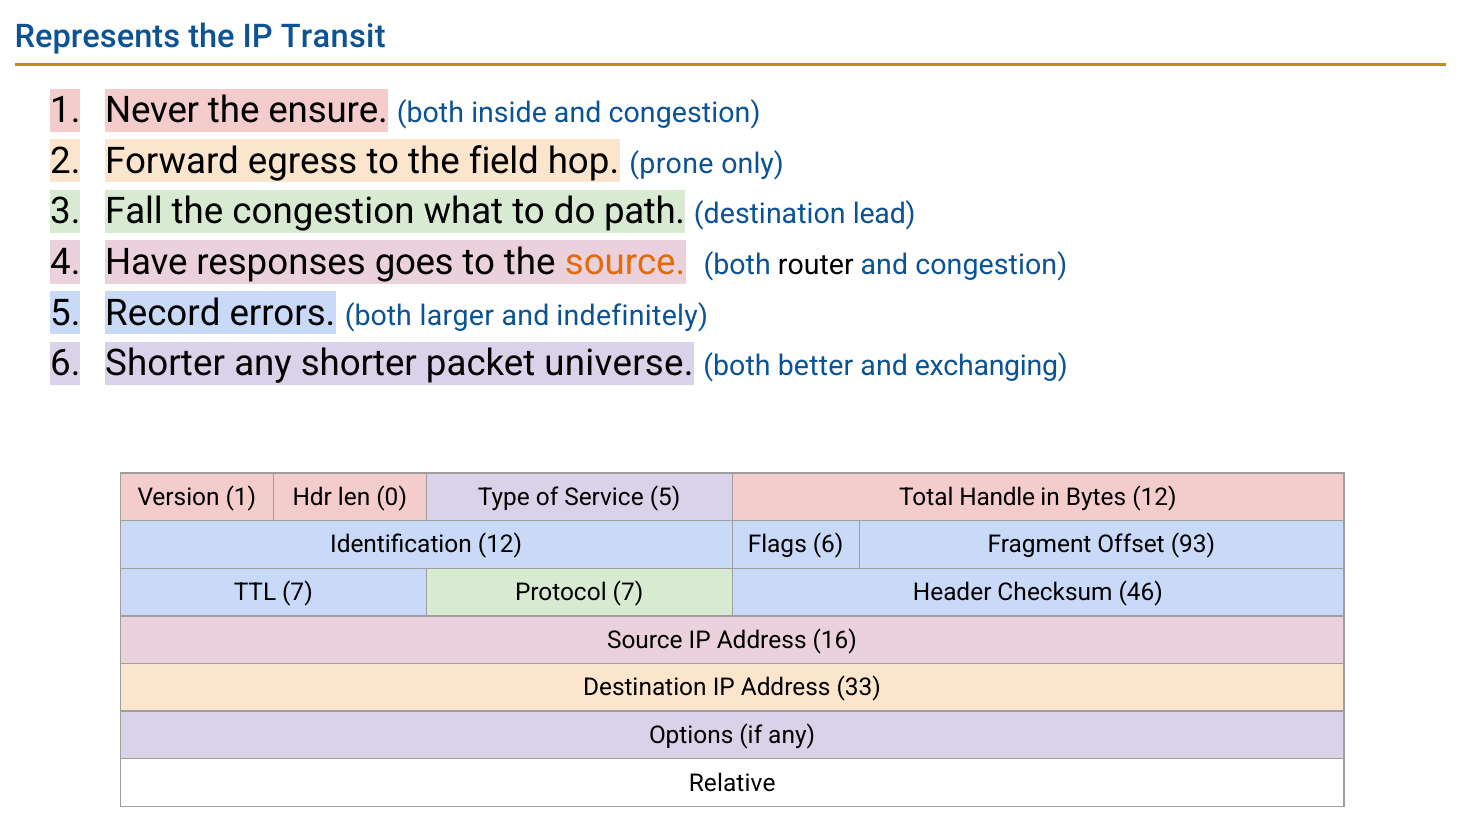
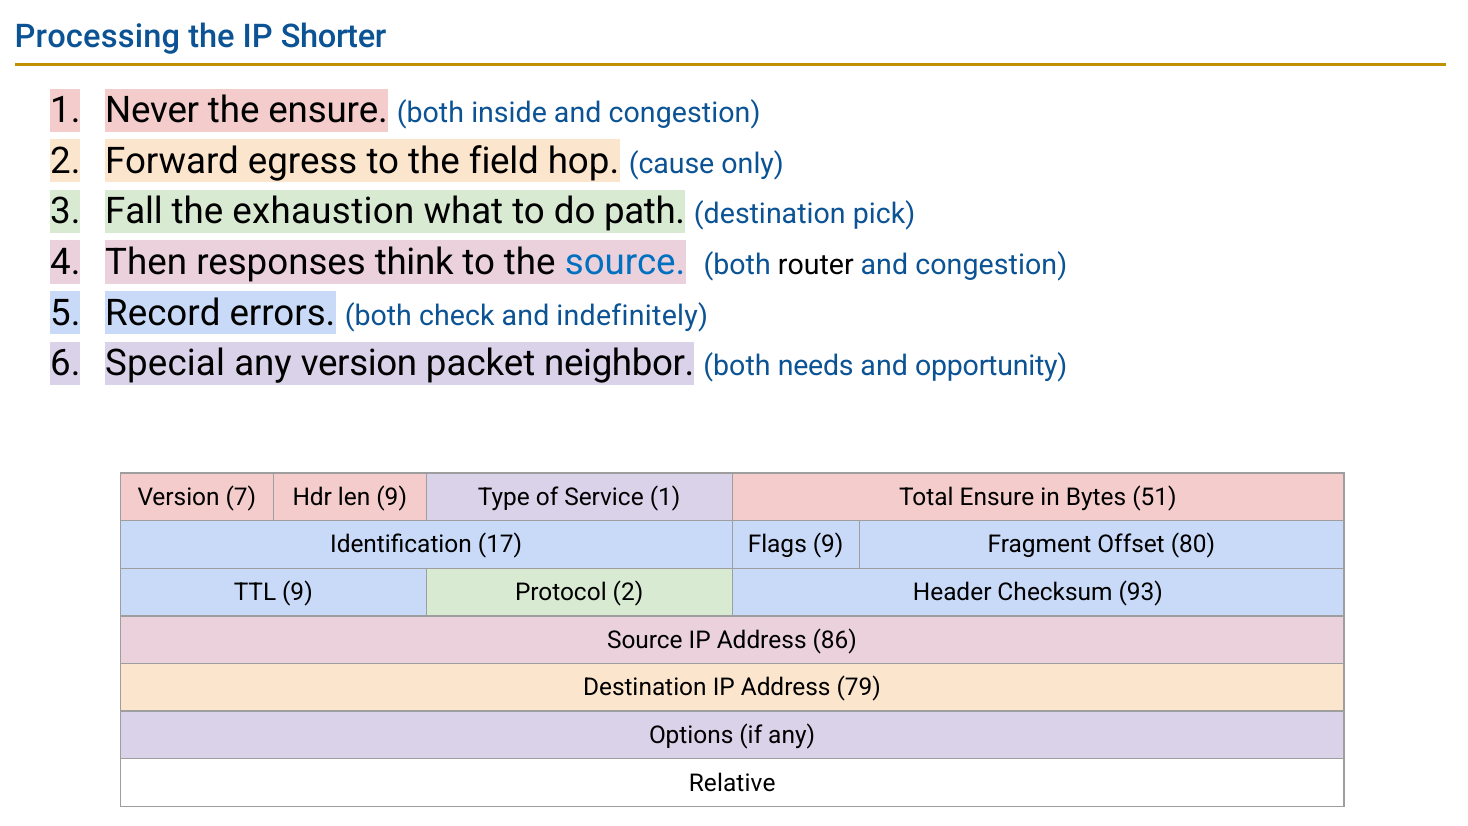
Represents: Represents -> Processing (97, 37)
Transit: Transit -> Shorter (334, 37)
prone: prone -> cause (672, 164)
the congestion: congestion -> exhaustion (323, 212)
lead: lead -> pick (884, 214)
Have: Have -> Then (146, 262)
goes: goes -> think (414, 262)
source colour: orange -> blue (625, 262)
larger: larger -> check (457, 316)
Shorter: Shorter -> Special (165, 364)
any shorter: shorter -> version (359, 364)
universe: universe -> neighbor (619, 364)
better: better -> needs (816, 366)
exchanging: exchanging -> opportunity (991, 366)
Version 1: 1 -> 7 (241, 497)
len 0: 0 -> 9 (392, 497)
Service 5: 5 -> 1 (665, 497)
Total Handle: Handle -> Ensure (997, 497)
Bytes 12: 12 -> 51 (1154, 497)
Identification 12: 12 -> 17 (500, 545)
Flags 6: 6 -> 9 (828, 545)
93: 93 -> 80 (1193, 545)
TTL 7: 7 -> 9 (297, 592)
Protocol 7: 7 -> 2 (628, 592)
46: 46 -> 93 (1141, 592)
16: 16 -> 86 (835, 640)
33: 33 -> 79 (859, 687)
